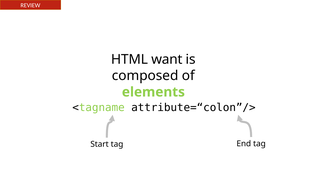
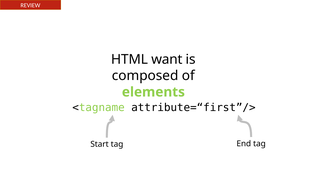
attribute=“colon”/>: attribute=“colon”/> -> attribute=“first”/> (193, 108)
